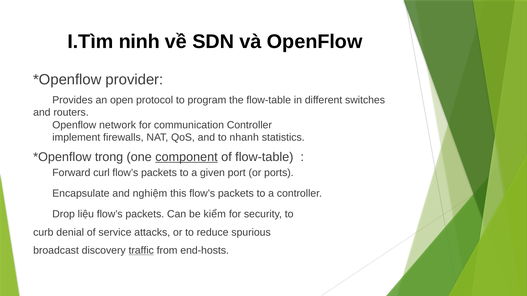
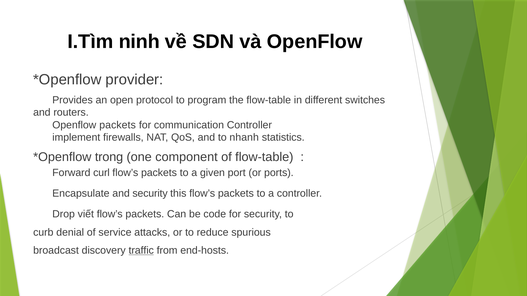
Openflow network: network -> packets (118, 125)
component underline: present -> none (186, 157)
and nghiệm: nghiệm -> security (150, 194)
liệu: liệu -> viết (86, 214)
kiểm: kiểm -> code (215, 214)
